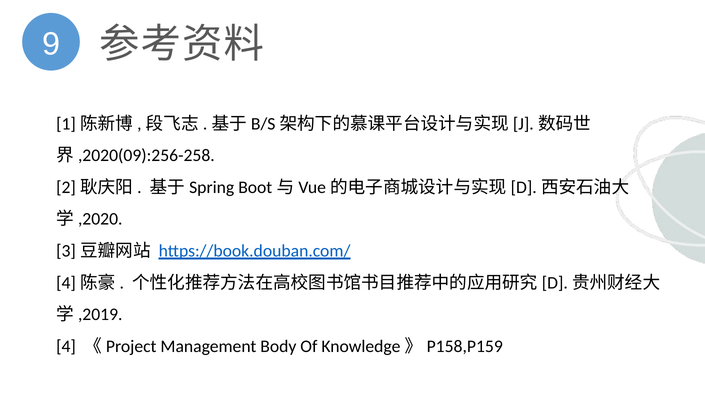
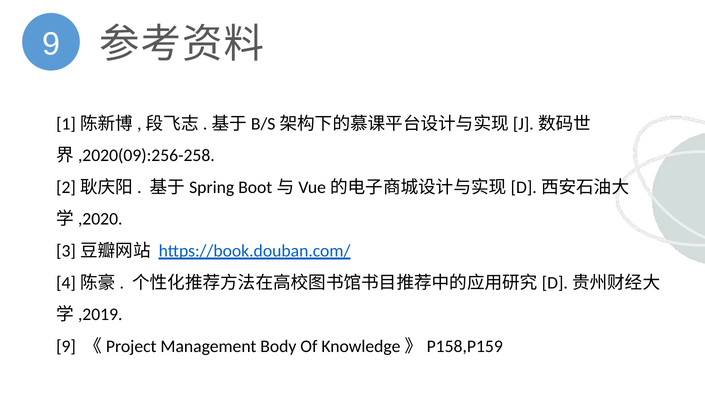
4: 4 -> 9 (66, 347)
